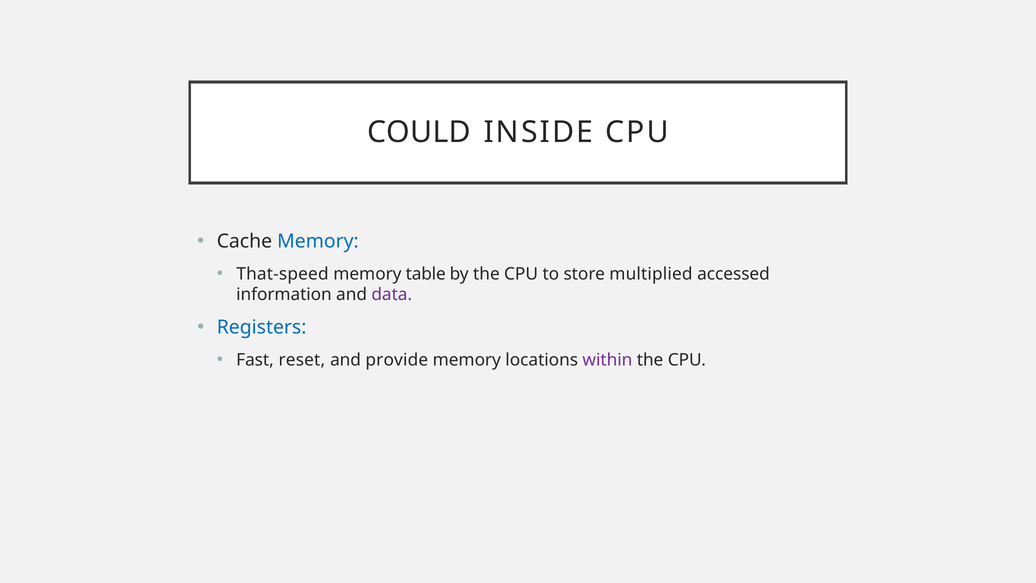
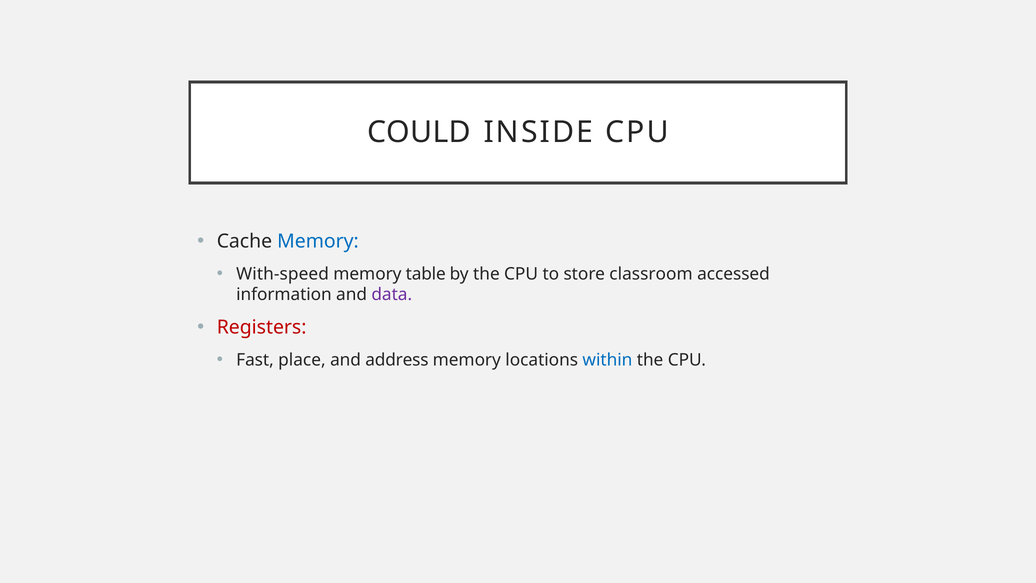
That-speed: That-speed -> With-speed (283, 274)
multiplied: multiplied -> classroom (651, 274)
Registers colour: blue -> red (262, 327)
reset: reset -> place (302, 360)
provide: provide -> address (397, 360)
within colour: purple -> blue (607, 360)
